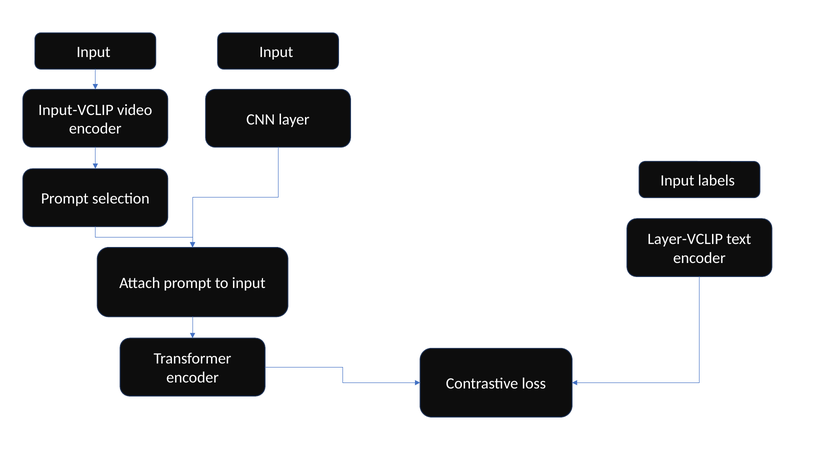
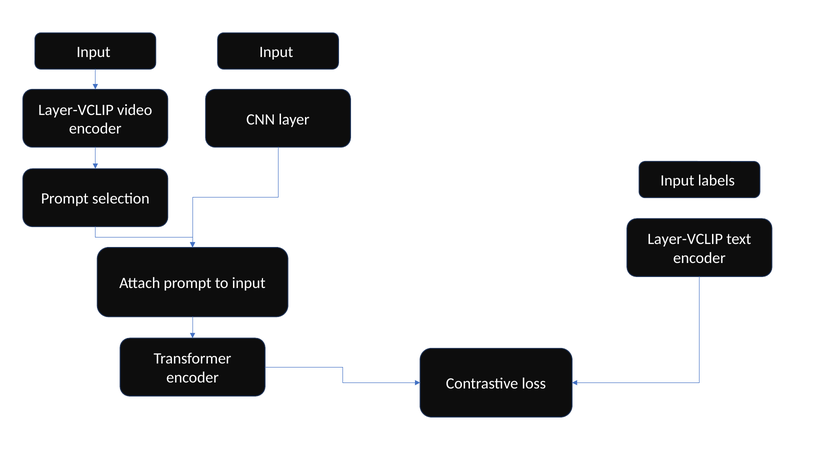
Input-VCLIP: Input-VCLIP -> Layer-VCLIP (76, 110)
